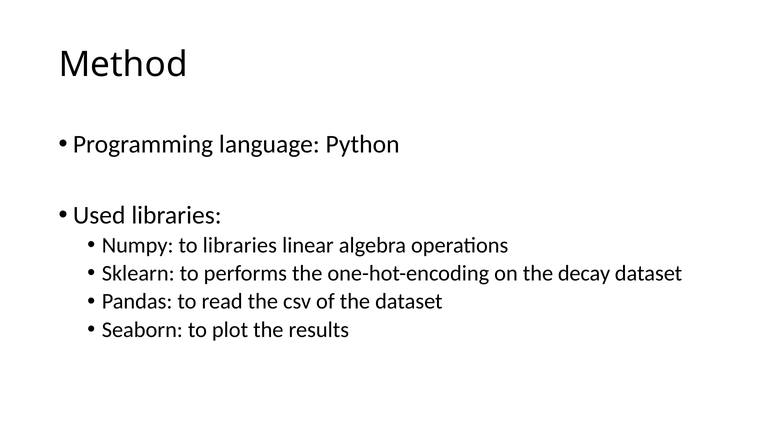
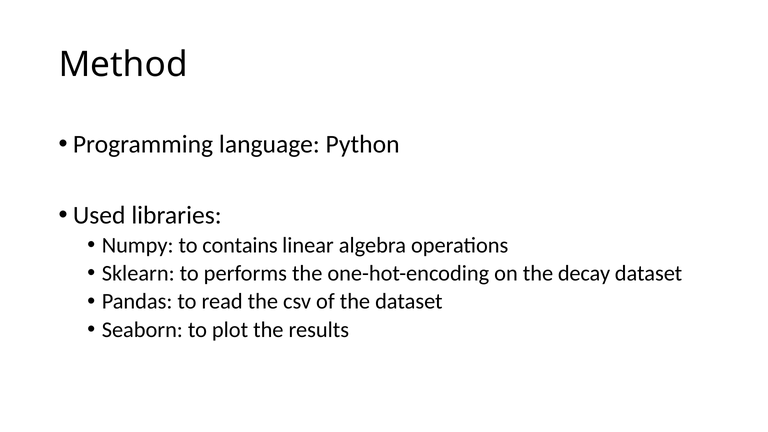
to libraries: libraries -> contains (240, 245)
